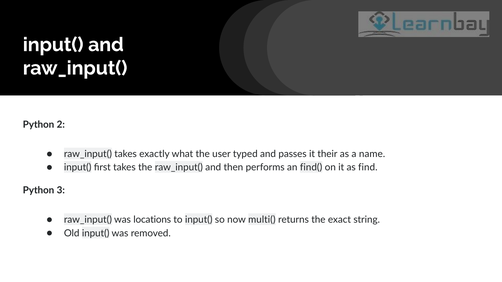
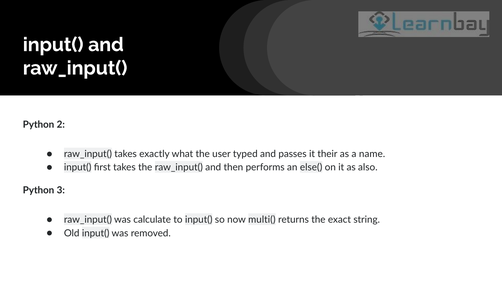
find(: find( -> else( (311, 168)
find: find -> also (368, 168)
locations: locations -> calculate (152, 220)
